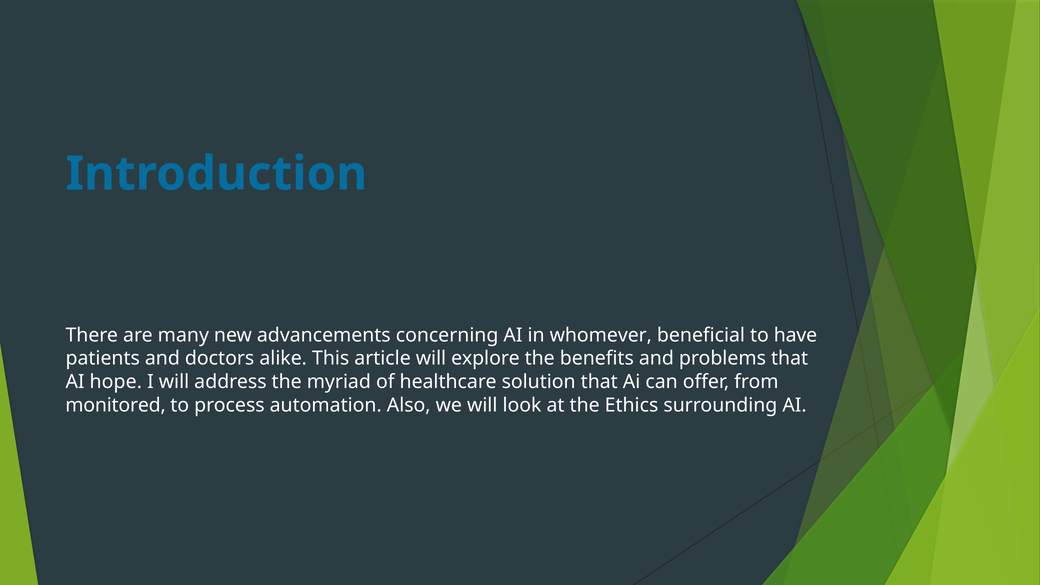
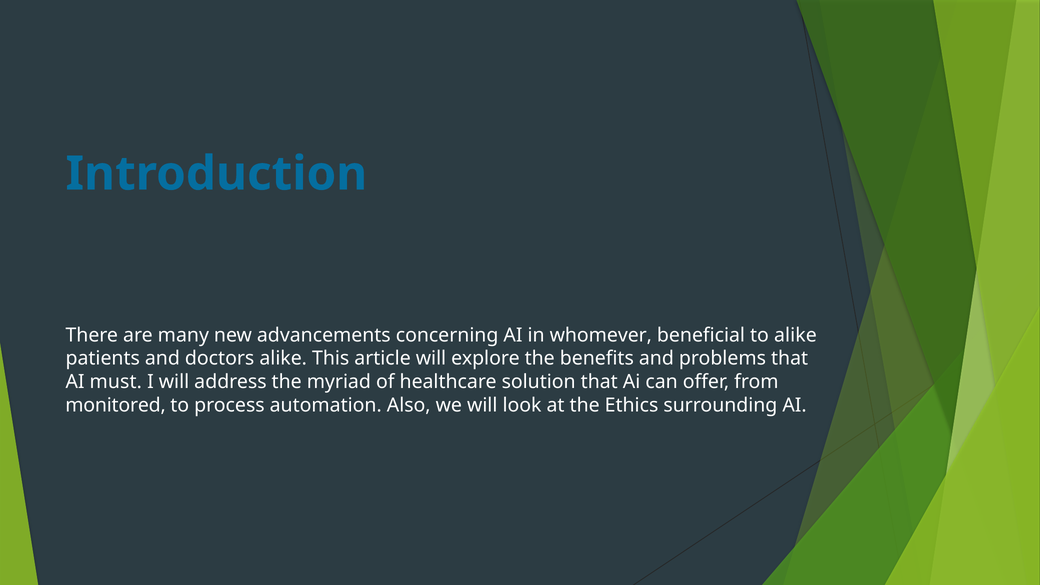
to have: have -> alike (795, 335)
hope: hope -> must (116, 382)
